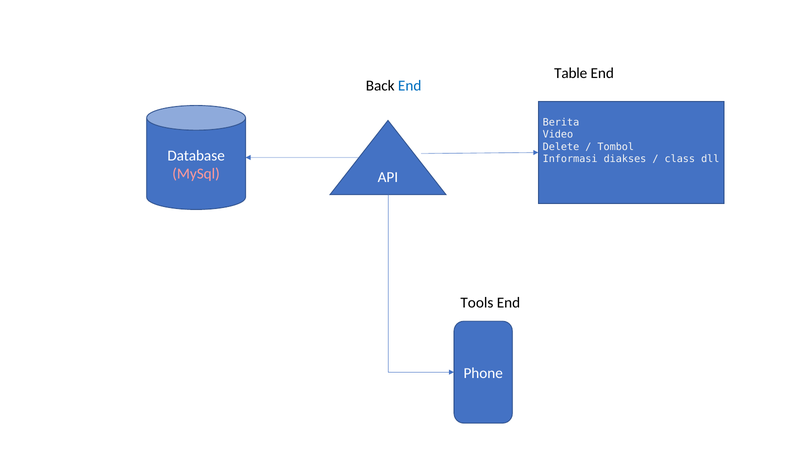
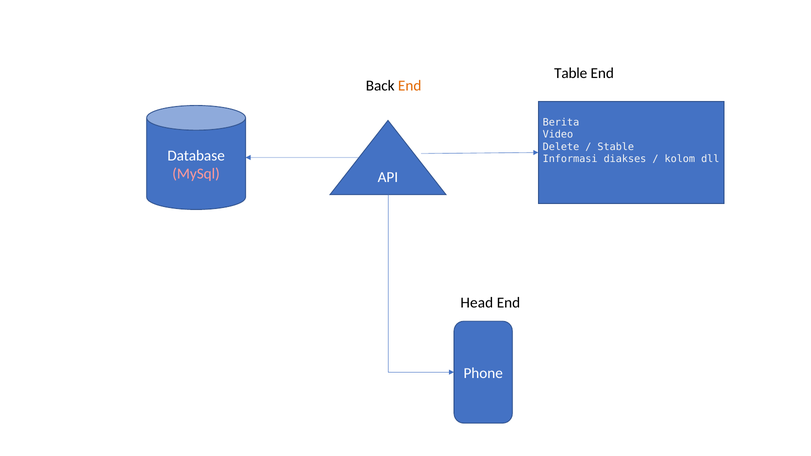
End colour: blue -> orange (410, 86)
Tombol: Tombol -> Stable (616, 147)
class: class -> kolom (680, 159)
Tools: Tools -> Head (477, 303)
